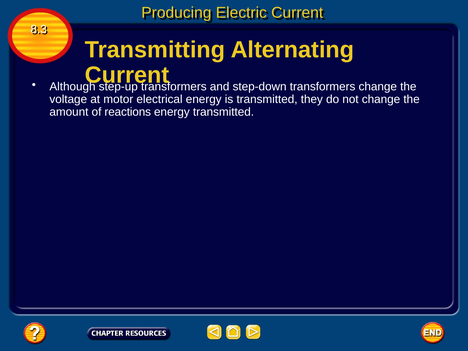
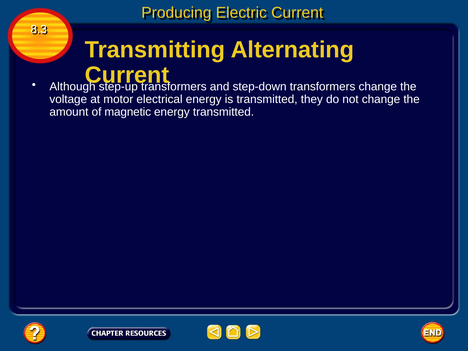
reactions: reactions -> magnetic (128, 112)
